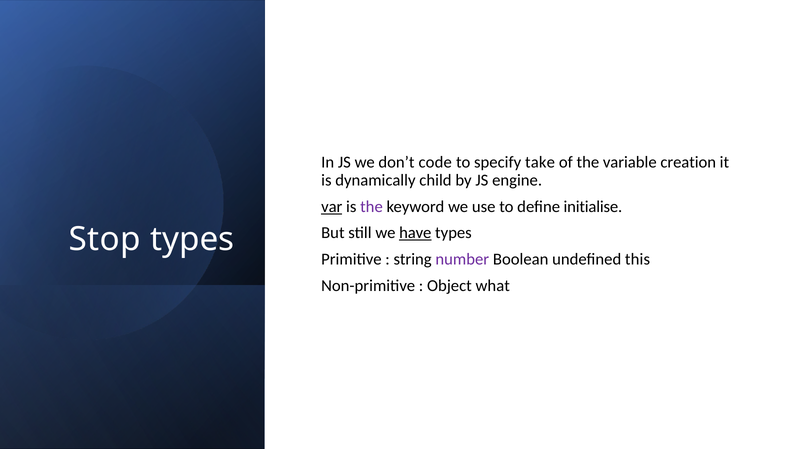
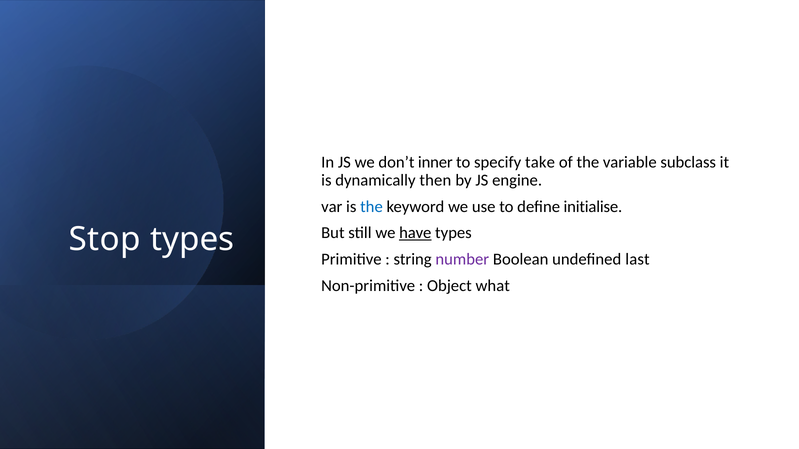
code: code -> inner (435, 163)
creation: creation -> subclass (688, 163)
child: child -> then (435, 181)
var underline: present -> none (332, 207)
the colour: purple -> blue (371, 207)
this: this -> last (637, 260)
